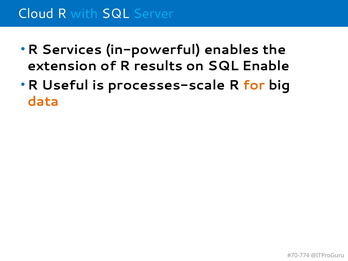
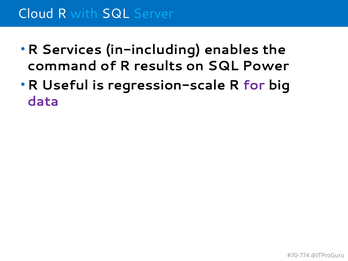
in-powerful: in-powerful -> in-including (153, 50)
extension: extension -> command (62, 66)
Enable: Enable -> Power (266, 66)
processes-scale: processes-scale -> regression-scale (167, 85)
for colour: orange -> purple (254, 85)
data colour: orange -> purple (43, 101)
